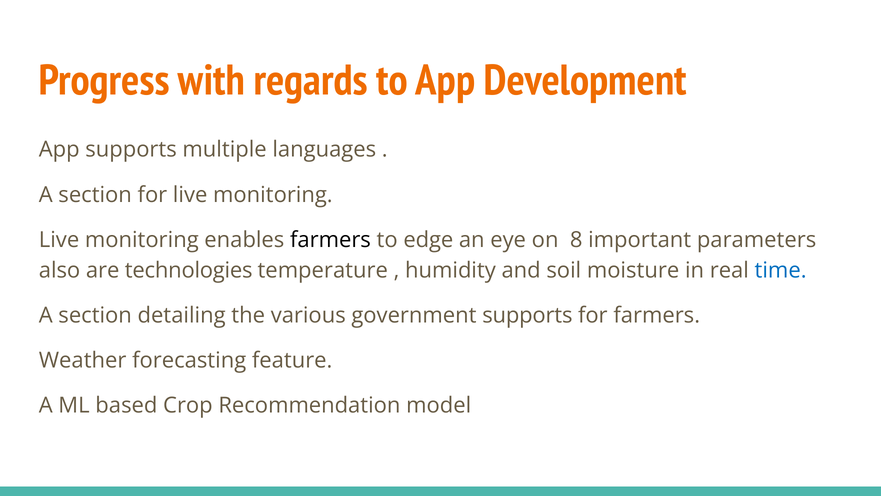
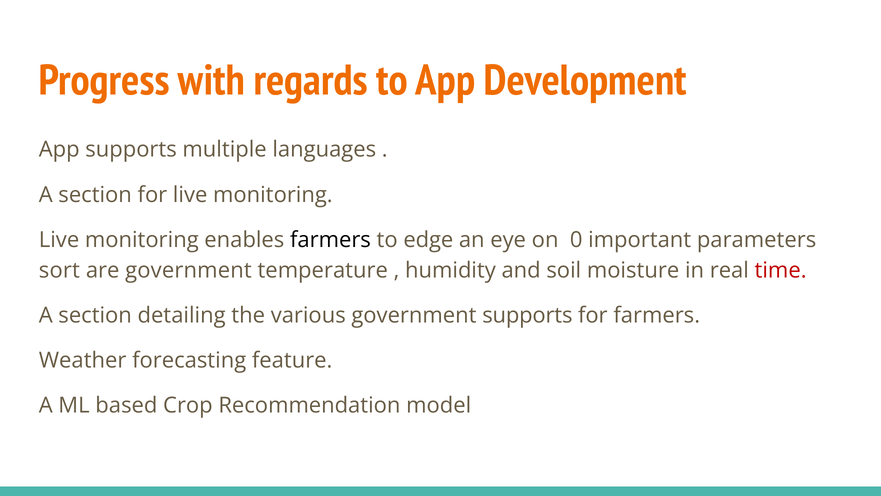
8: 8 -> 0 (576, 240)
also: also -> sort (59, 270)
are technologies: technologies -> government (189, 270)
time colour: blue -> red (781, 270)
